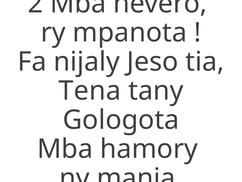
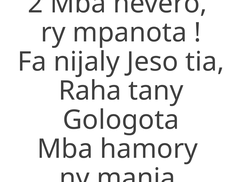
Tena: Tena -> Raha (90, 91)
